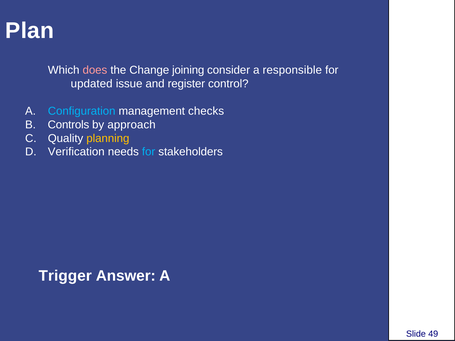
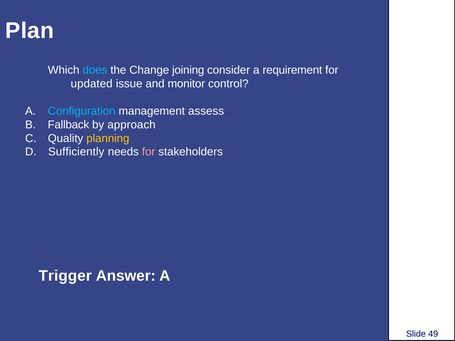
does colour: pink -> light blue (95, 70)
responsible: responsible -> requirement (292, 70)
register: register -> monitor (186, 84)
checks: checks -> assess (206, 111)
Controls: Controls -> Fallback (68, 125)
Verification: Verification -> Sufficiently (76, 152)
for colour: light blue -> pink (149, 152)
